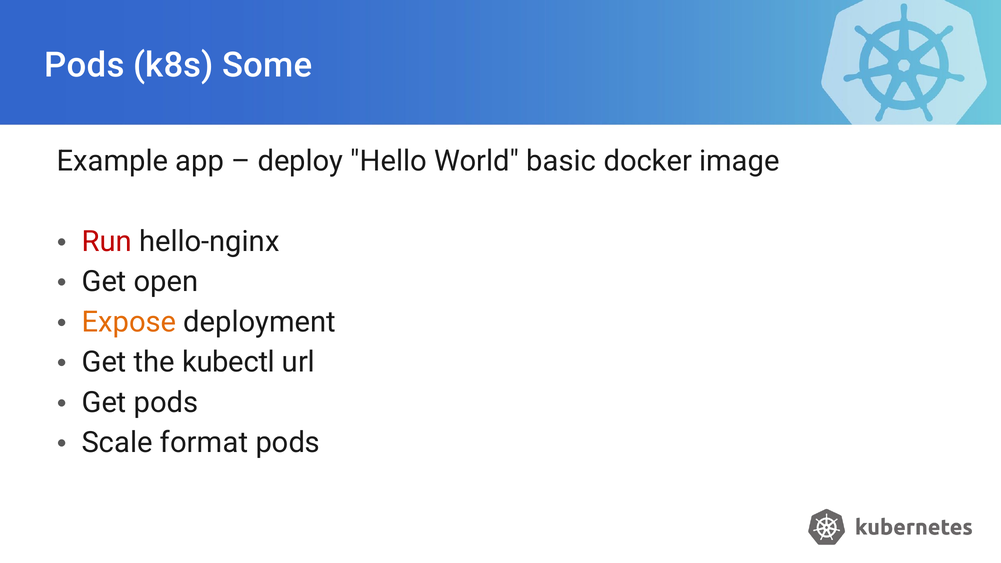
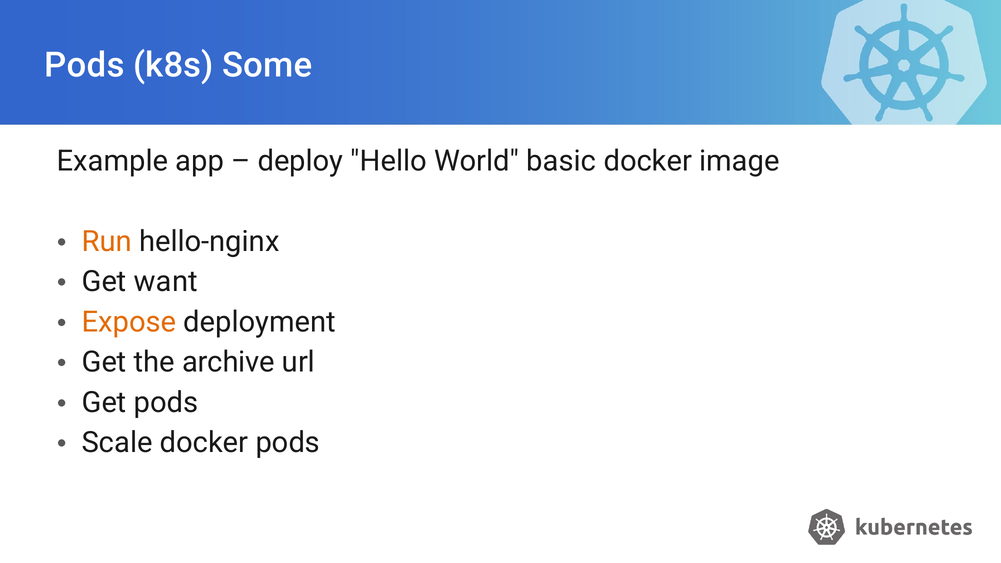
Run colour: red -> orange (107, 242)
open: open -> want (166, 282)
kubectl: kubectl -> archive (228, 362)
Scale format: format -> docker (204, 443)
